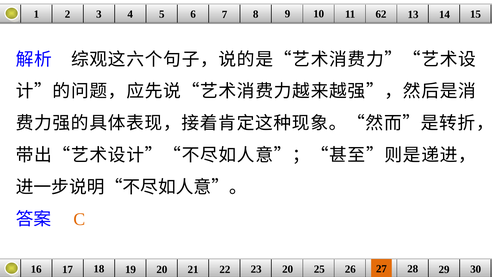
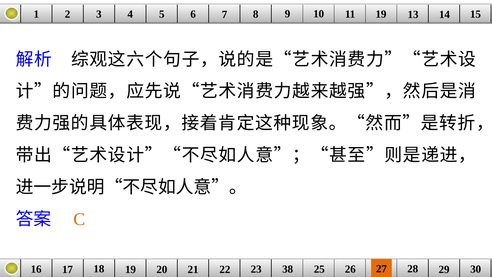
11 62: 62 -> 19 (381, 14)
23 20: 20 -> 38 (288, 269)
